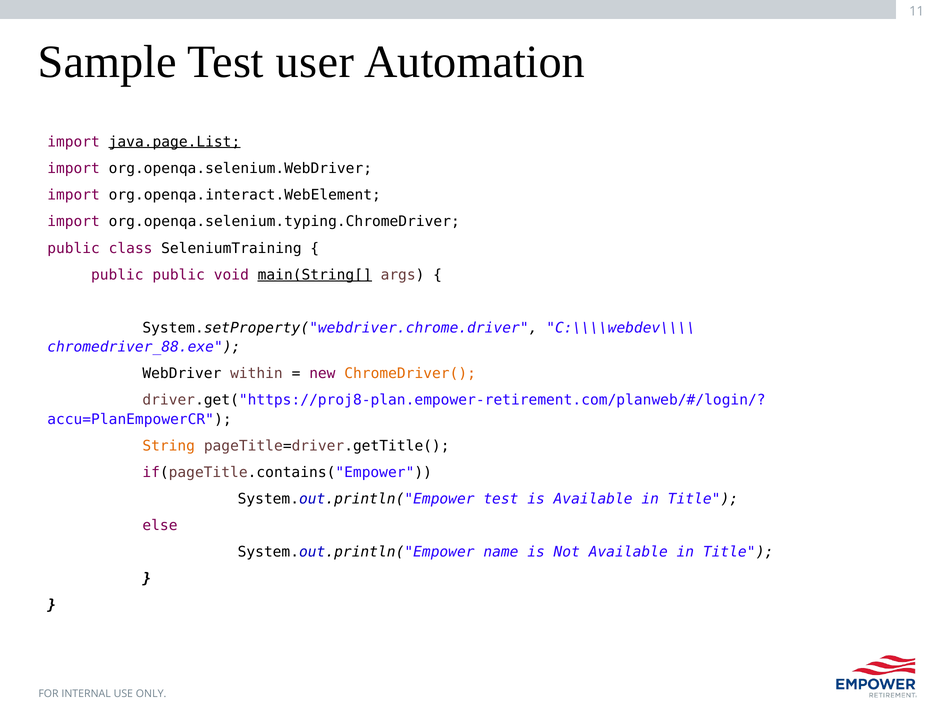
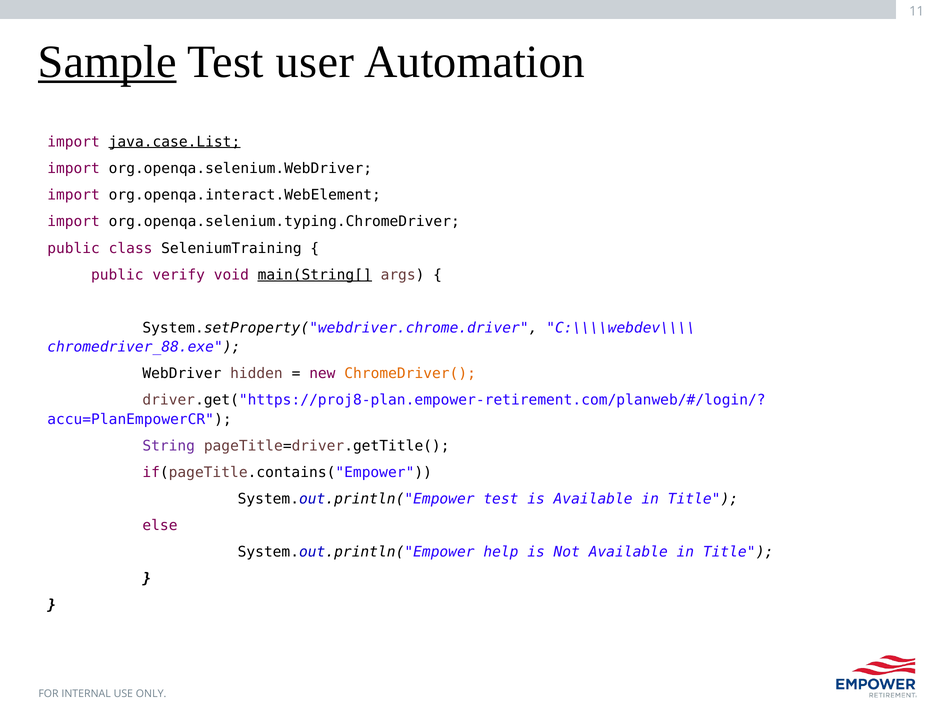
Sample underline: none -> present (107, 62)
java.page.List: java.page.List -> java.case.List (174, 142)
public public: public -> verify (179, 275)
within: within -> hidden (256, 374)
String colour: orange -> purple (169, 446)
name: name -> help (501, 552)
